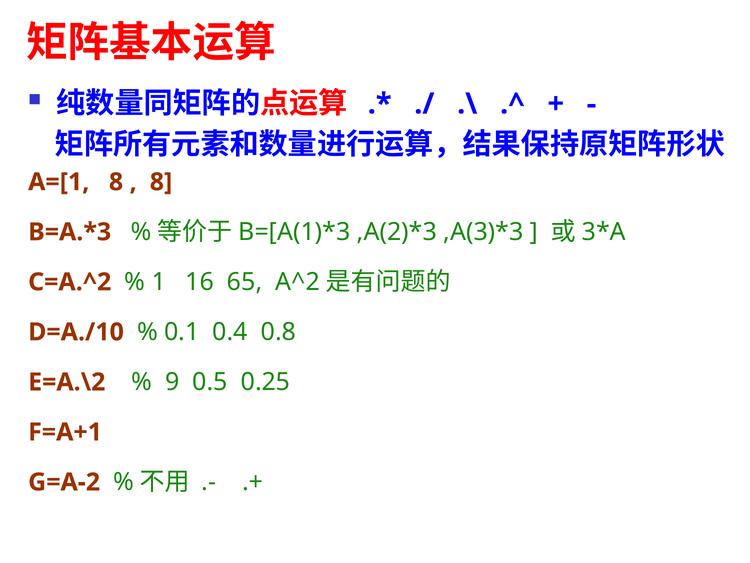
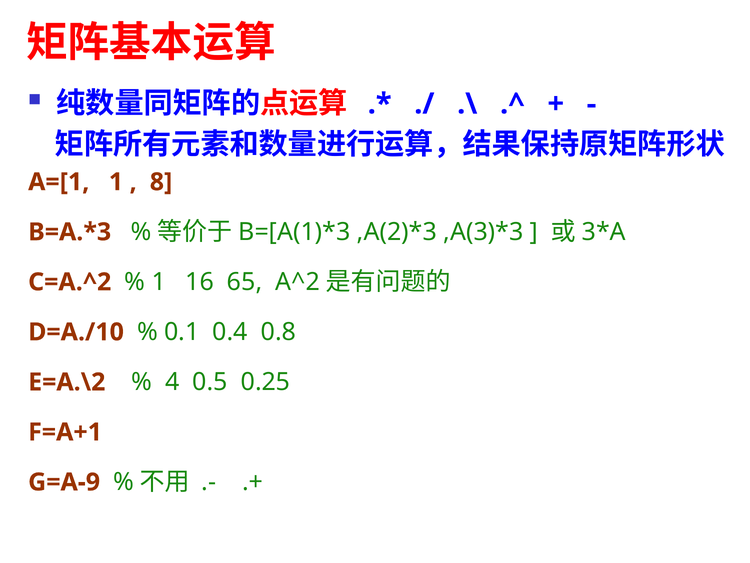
A=[1 8: 8 -> 1 (116, 182)
9: 9 -> 4 (172, 382)
G=A-2: G=A-2 -> G=A-9 (64, 482)
